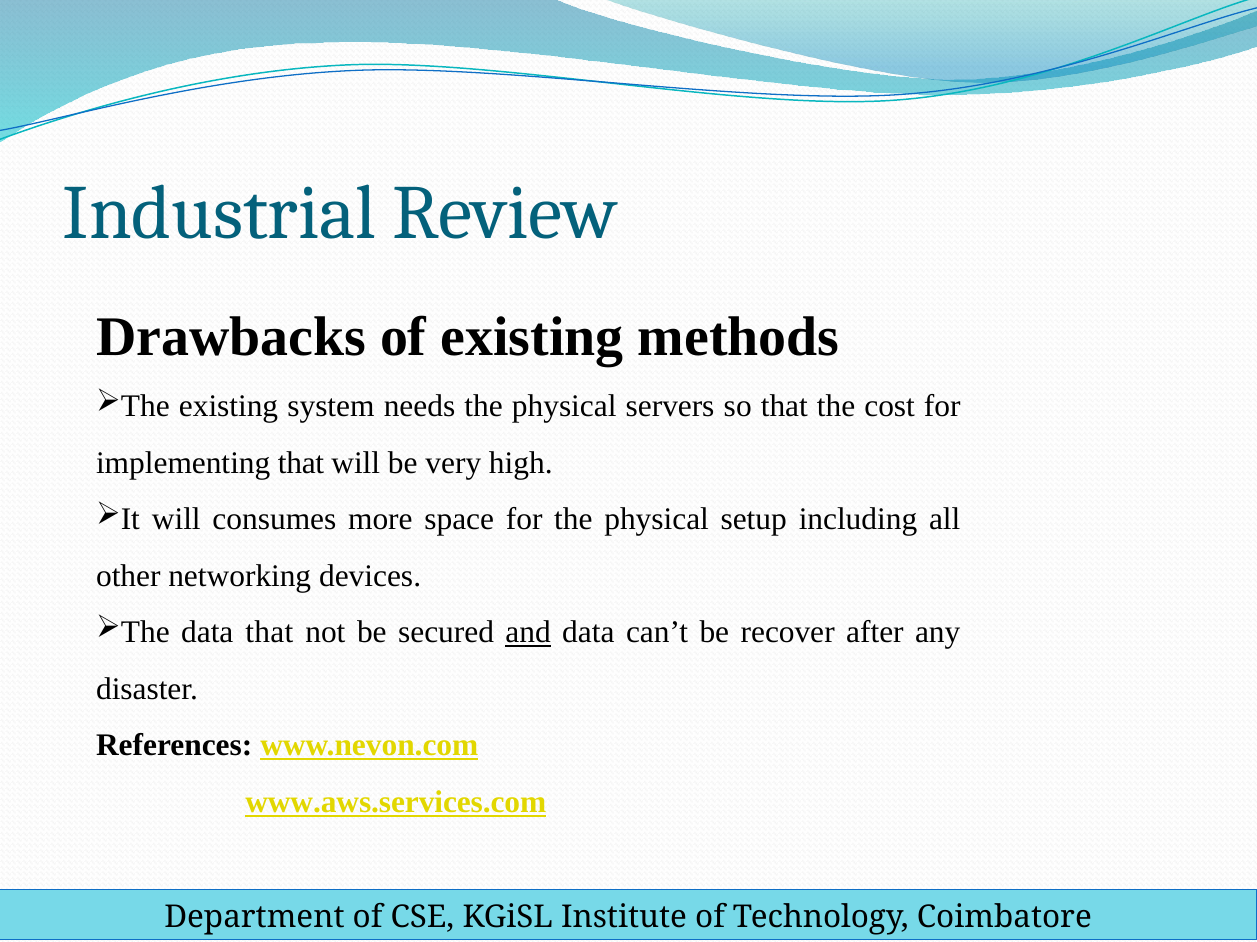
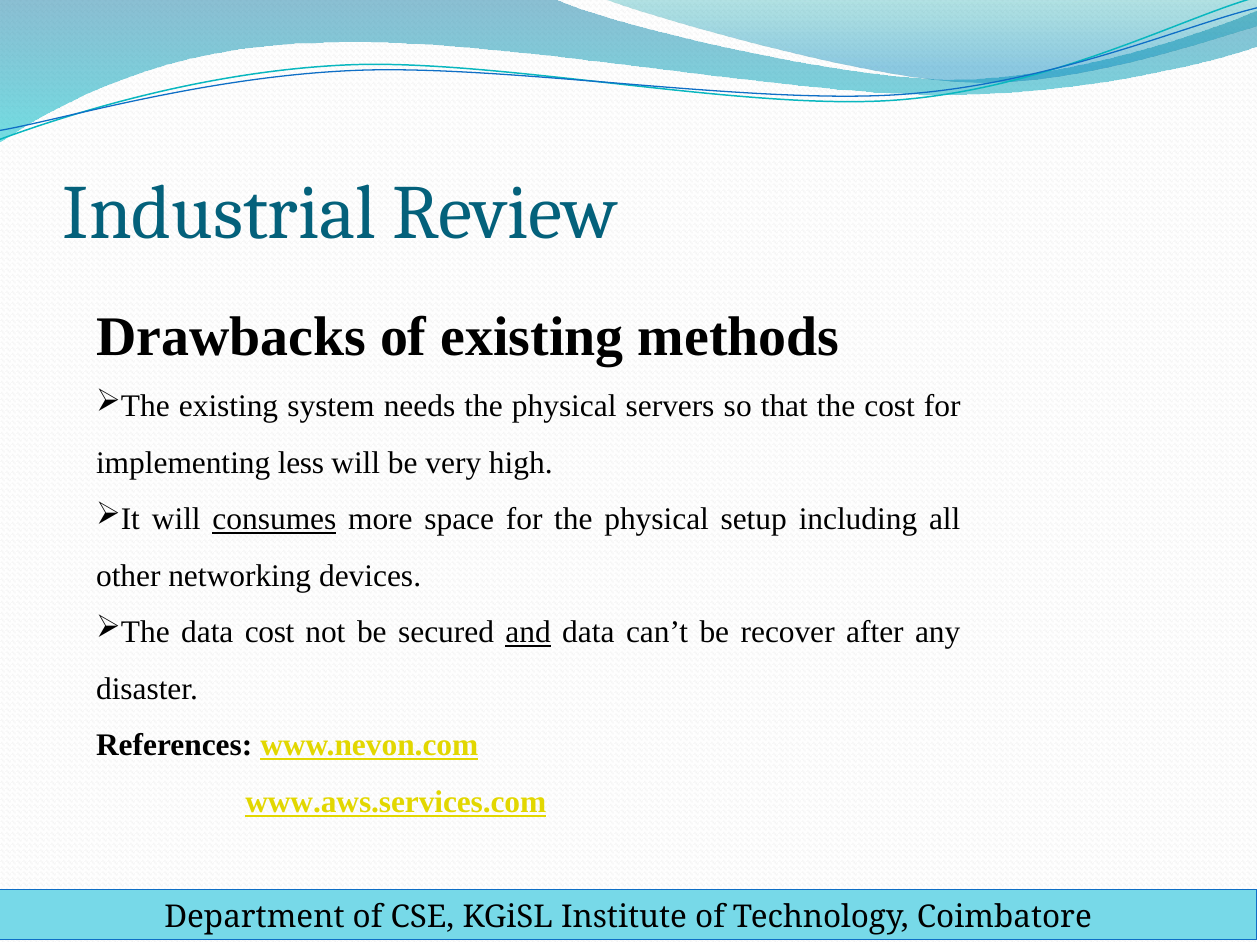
implementing that: that -> less (301, 463)
consumes underline: none -> present (274, 520)
data that: that -> cost (270, 633)
